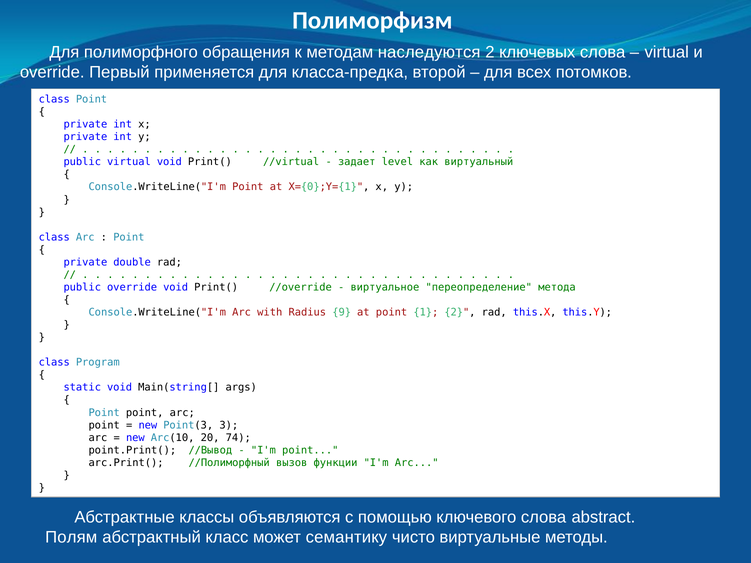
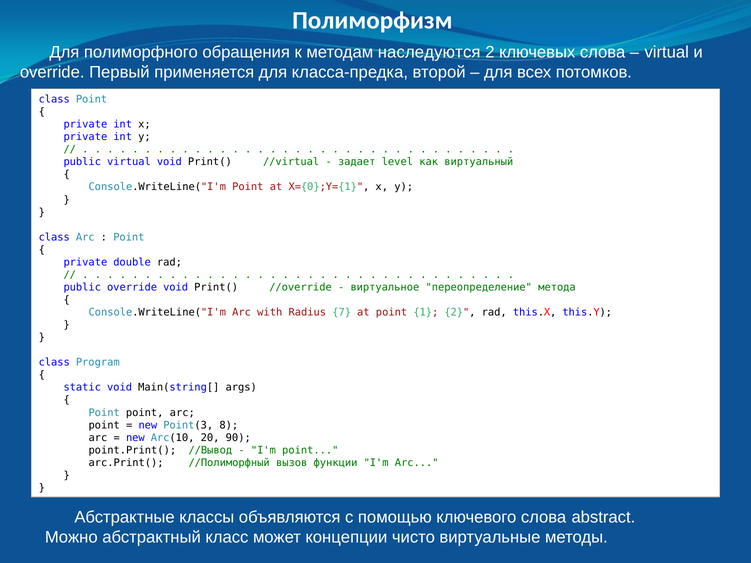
9: 9 -> 7 (342, 312)
3: 3 -> 8 (229, 425)
74: 74 -> 90 (238, 438)
Полям: Полям -> Можно (71, 538)
семантику: семантику -> концепции (346, 538)
